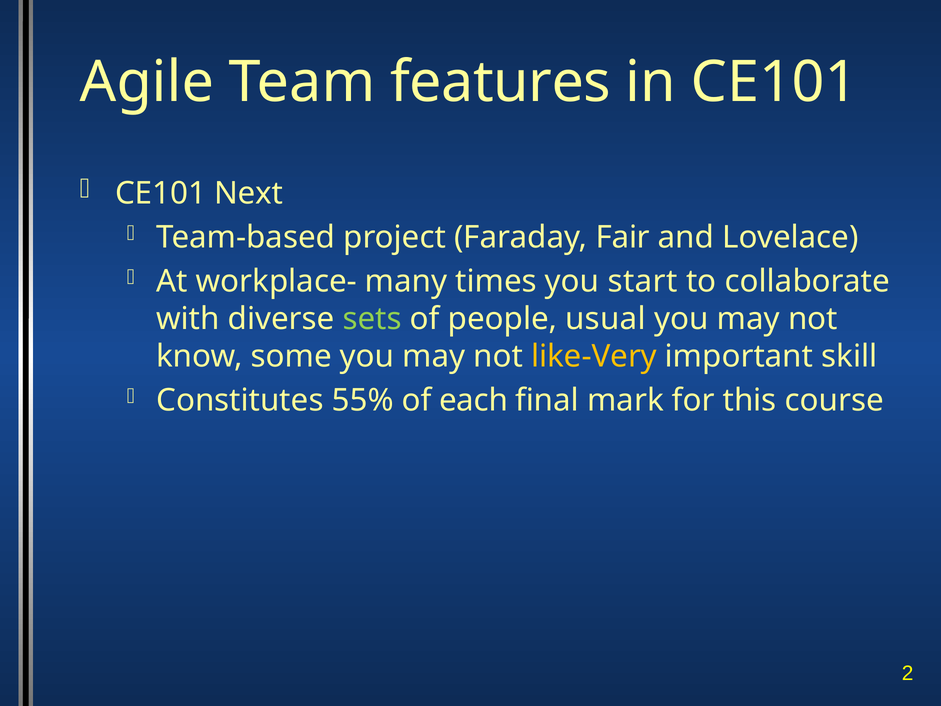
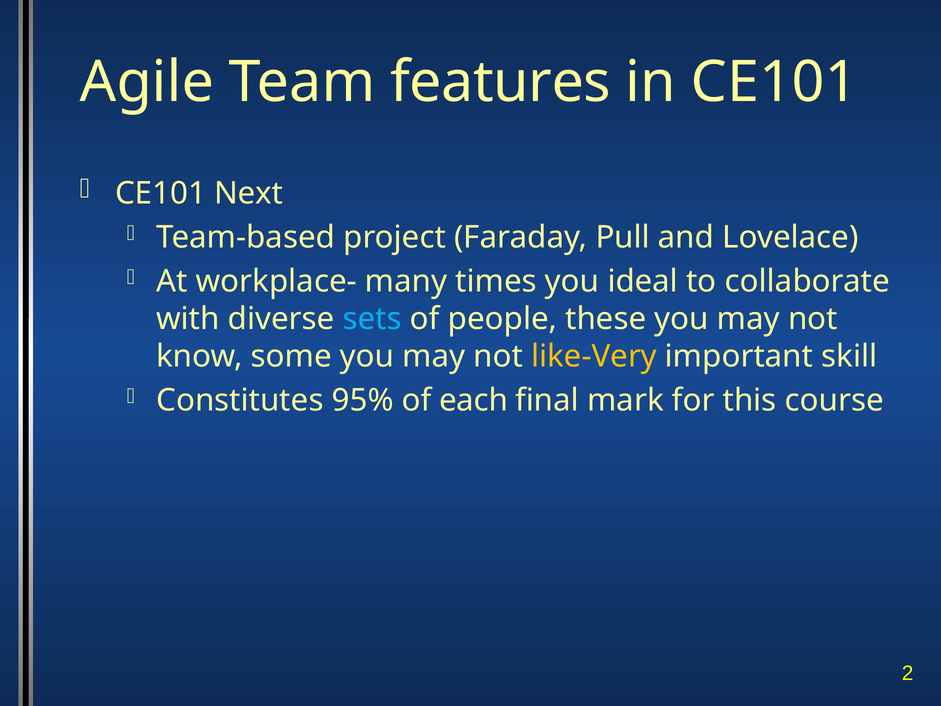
Fair: Fair -> Pull (623, 237)
start: start -> ideal (643, 281)
sets colour: light green -> light blue (372, 319)
usual: usual -> these (606, 319)
55%: 55% -> 95% (363, 400)
